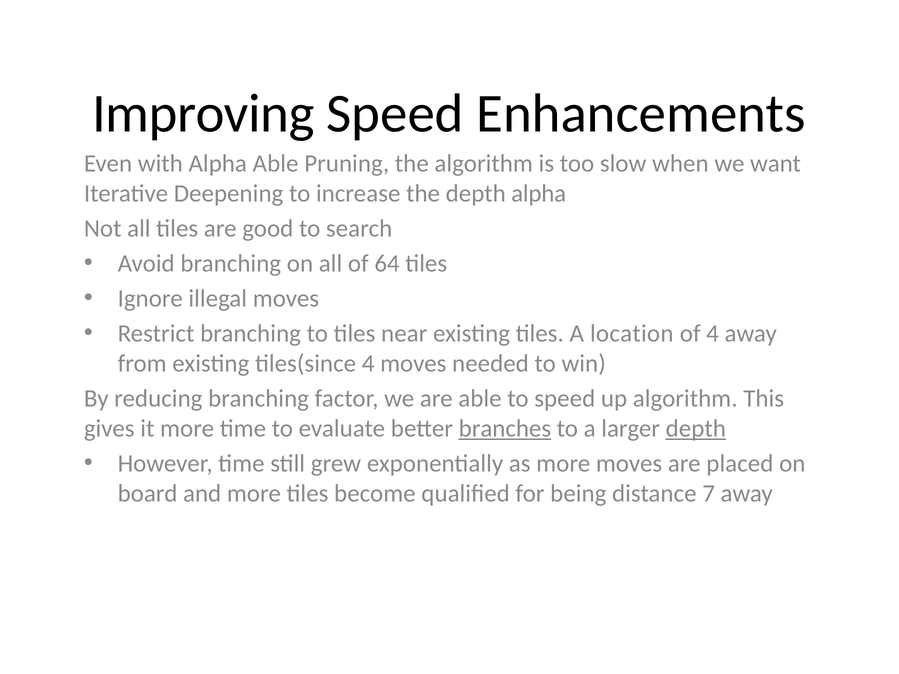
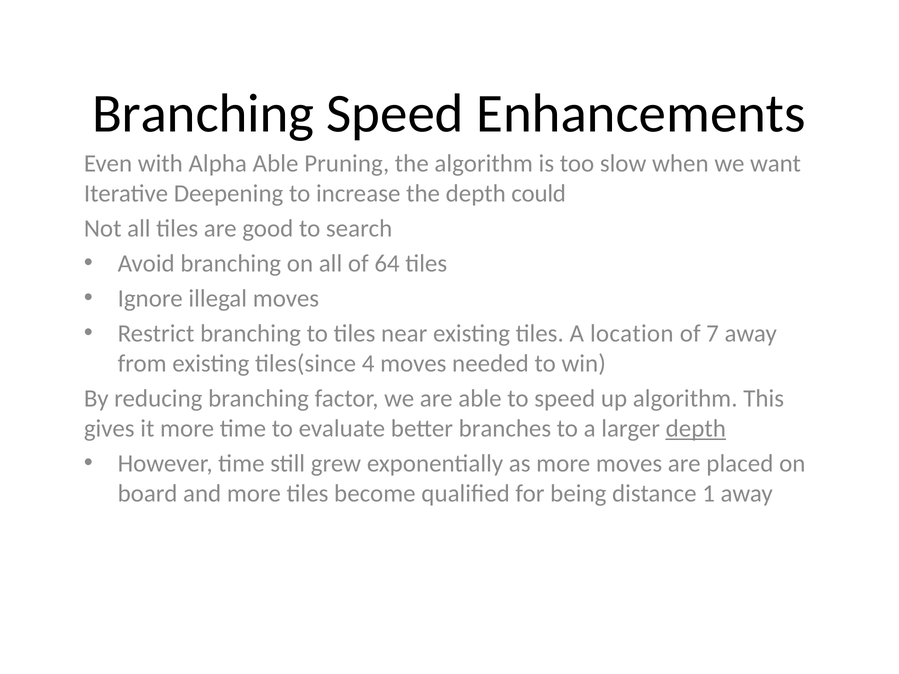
Improving: Improving -> Branching (203, 114)
depth alpha: alpha -> could (539, 194)
of 4: 4 -> 7 (713, 334)
branches underline: present -> none (505, 429)
7: 7 -> 1 (709, 494)
